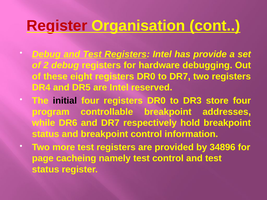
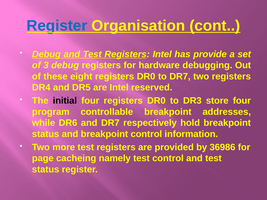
Register colour: red -> blue (57, 26)
2: 2 -> 3 (46, 65)
34896: 34896 -> 36986 (223, 147)
